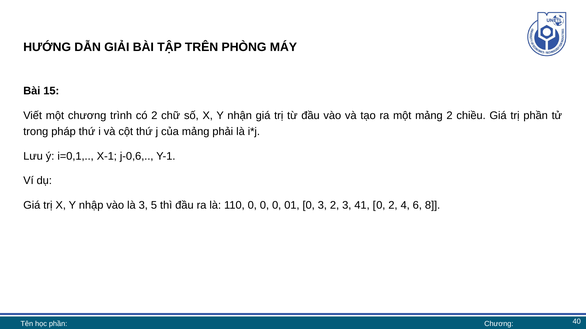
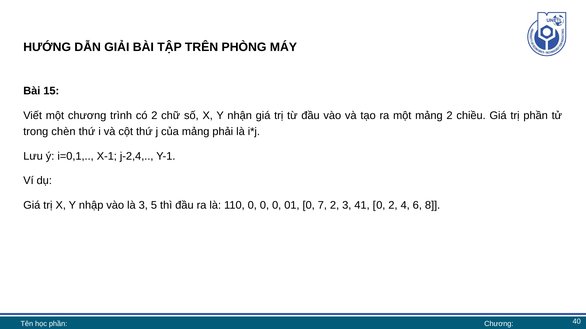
pháp: pháp -> chèn (63, 132)
j-0,6: j-0,6 -> j-2,4 (137, 156)
0 3: 3 -> 7 (322, 206)
